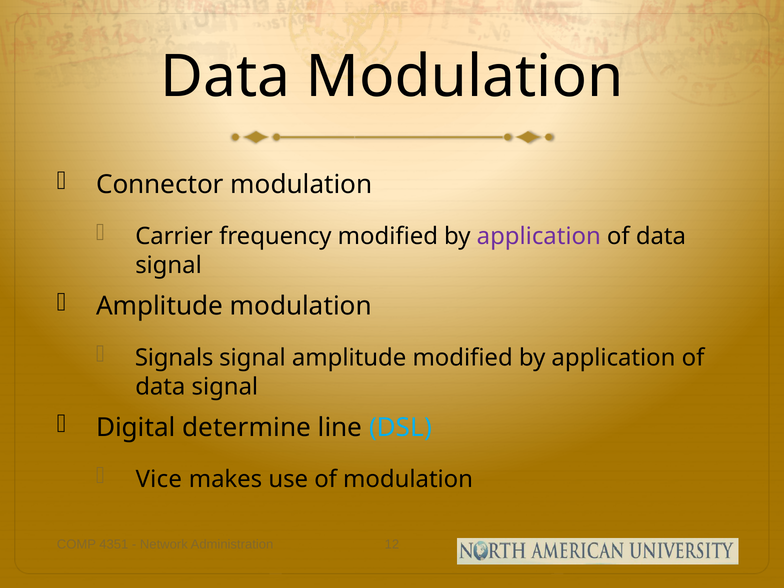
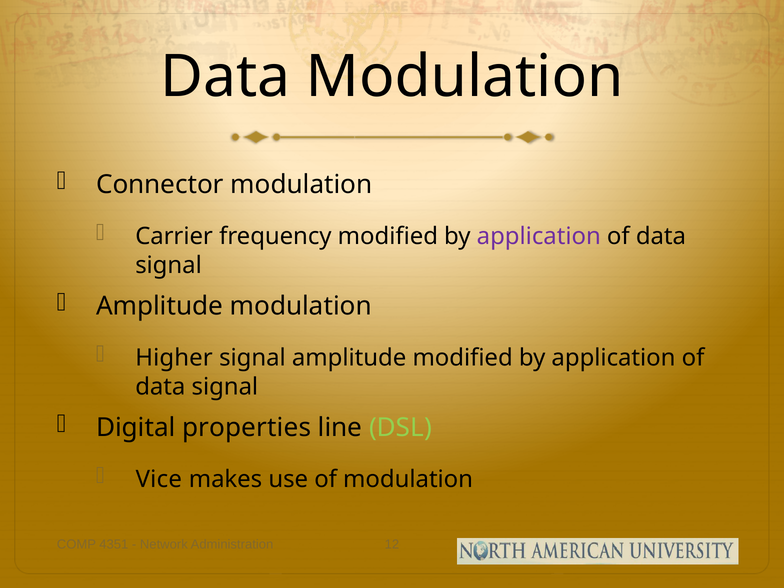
Signals: Signals -> Higher (174, 358)
determine: determine -> properties (247, 428)
DSL colour: light blue -> light green (400, 428)
